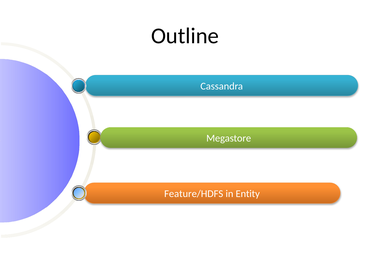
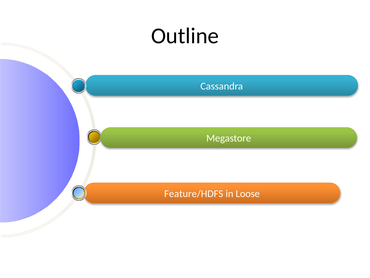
Entity: Entity -> Loose (248, 193)
